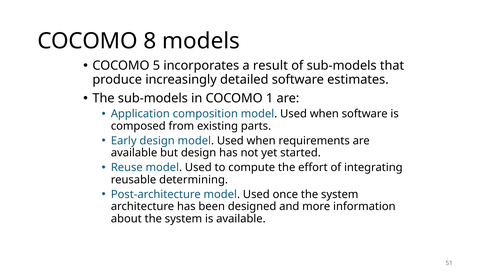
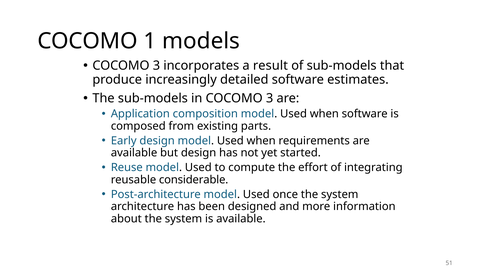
8: 8 -> 1 (150, 41)
5: 5 -> 3 (156, 66)
in COCOMO 1: 1 -> 3 (270, 98)
determining: determining -> considerable (194, 179)
